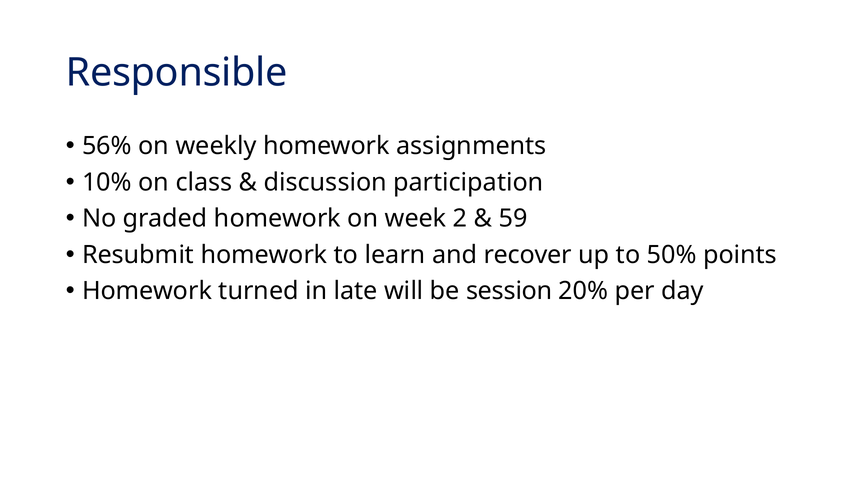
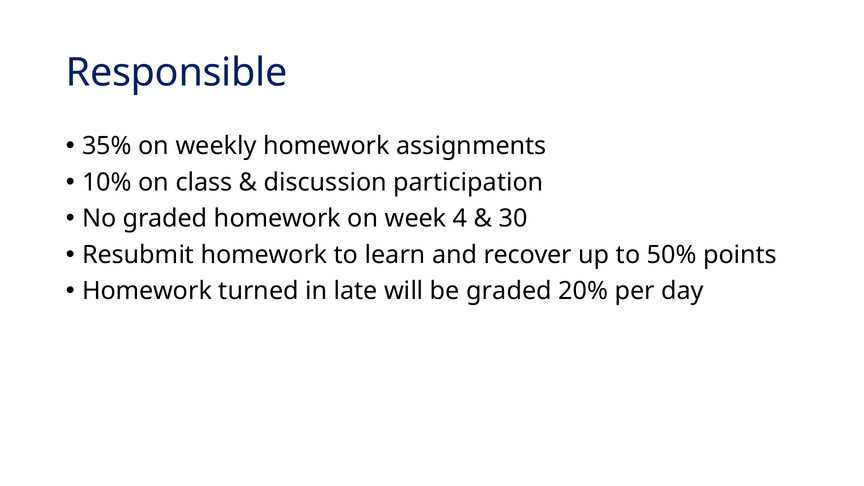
56%: 56% -> 35% (107, 146)
2: 2 -> 4 (460, 219)
59: 59 -> 30 (513, 219)
be session: session -> graded (509, 291)
